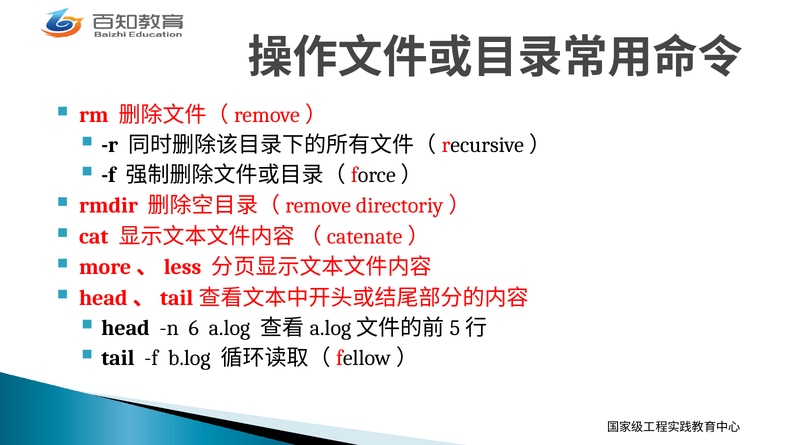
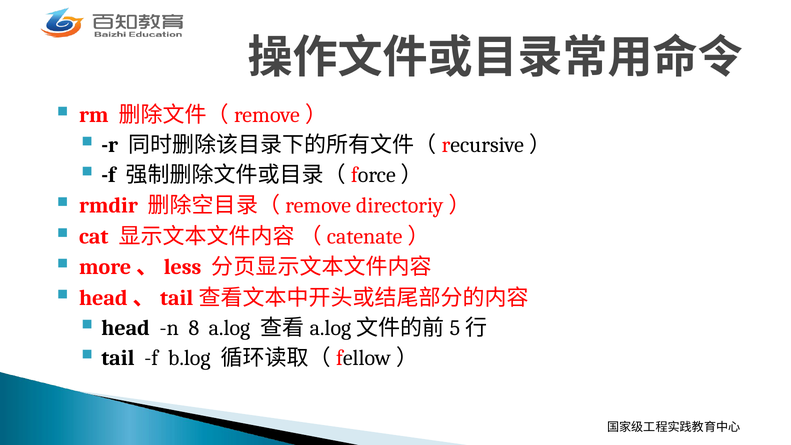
6: 6 -> 8 (194, 328)
